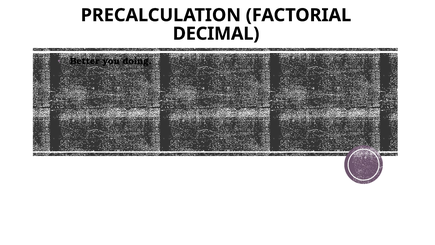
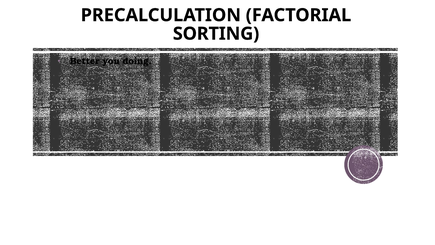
DECIMAL: DECIMAL -> SORTING (216, 34)
